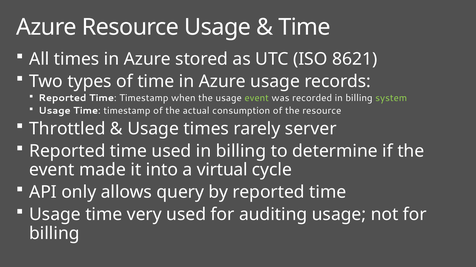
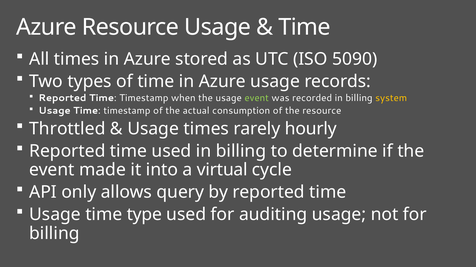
8621: 8621 -> 5090 (355, 59)
system colour: light green -> yellow (391, 98)
server: server -> hourly (311, 129)
very: very -> type (144, 215)
